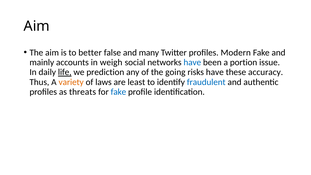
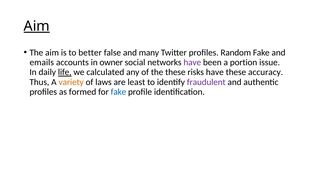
Aim underline: none -> present (37, 26)
Modern: Modern -> Random (236, 53)
mainly: mainly -> emails (42, 62)
weigh: weigh -> owner (111, 62)
have colour: blue -> purple (192, 62)
prediction: prediction -> calculated (105, 72)
the going: going -> these (175, 72)
fraudulent colour: blue -> purple (206, 82)
threats: threats -> formed (83, 92)
